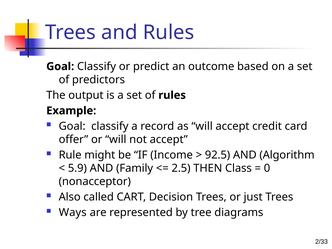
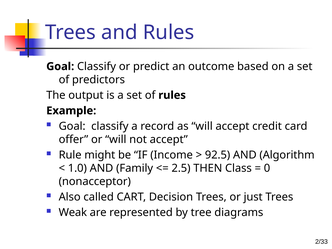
5.9: 5.9 -> 1.0 (77, 168)
Ways: Ways -> Weak (73, 212)
